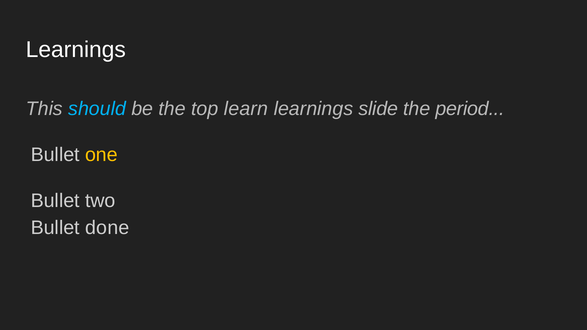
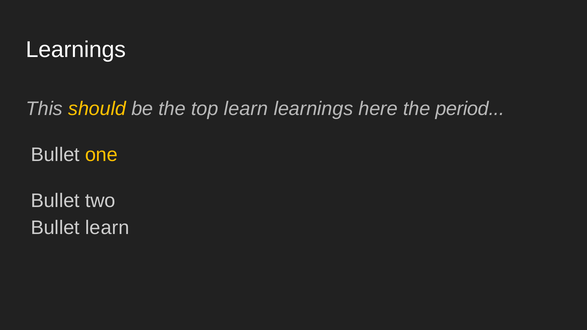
should colour: light blue -> yellow (97, 109)
slide: slide -> here (378, 109)
Bullet done: done -> learn (107, 228)
